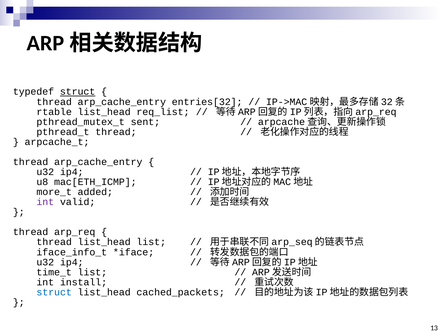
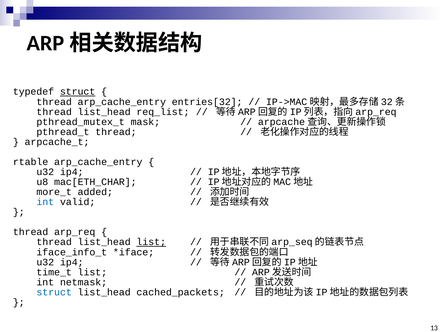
rtable: rtable -> thread (54, 112)
sent: sent -> mask (145, 122)
thread: thread -> rtable (31, 162)
mac[ETH_ICMP: mac[ETH_ICMP -> mac[ETH_CHAR (95, 182)
int colour: purple -> blue (45, 202)
list underline: none -> present (151, 242)
install: install -> netmask (84, 282)
